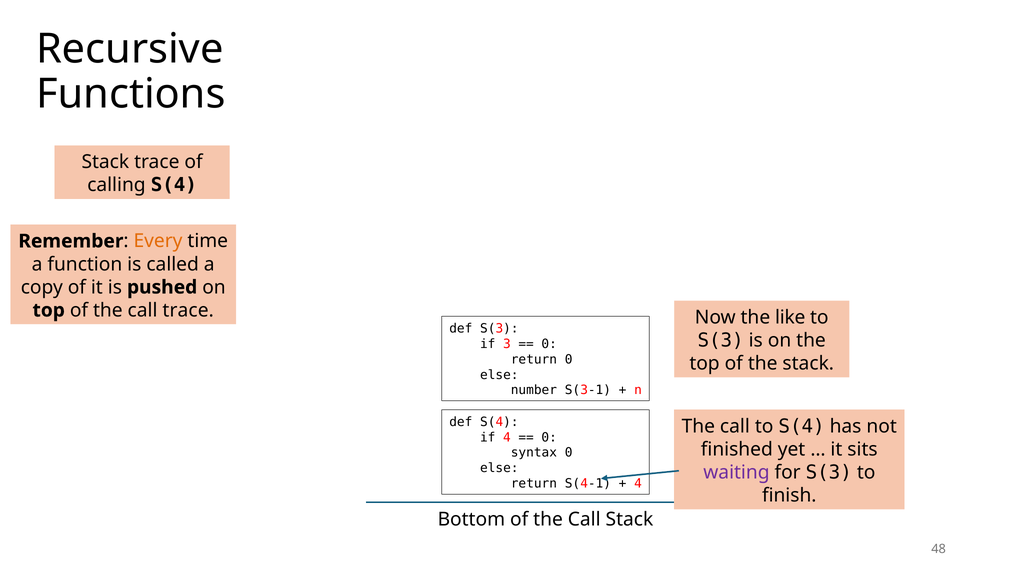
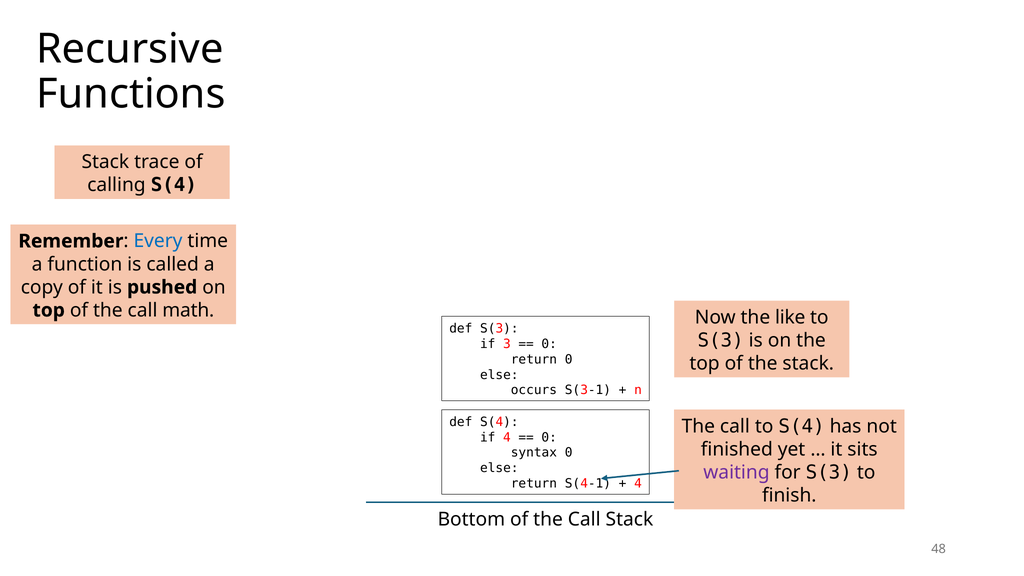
Every colour: orange -> blue (158, 241)
call trace: trace -> math (188, 310)
number: number -> occurs (534, 390)
